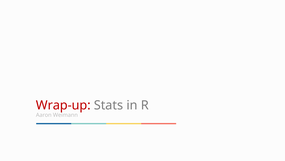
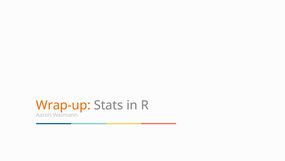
Wrap-up colour: red -> orange (63, 105)
